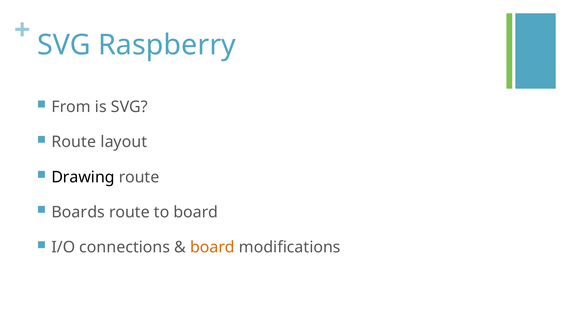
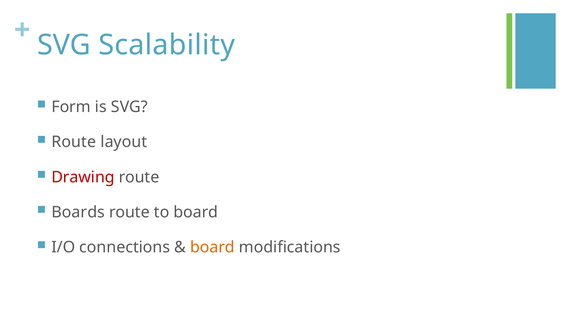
Raspberry: Raspberry -> Scalability (167, 45)
From: From -> Form (71, 107)
Drawing colour: black -> red (83, 177)
